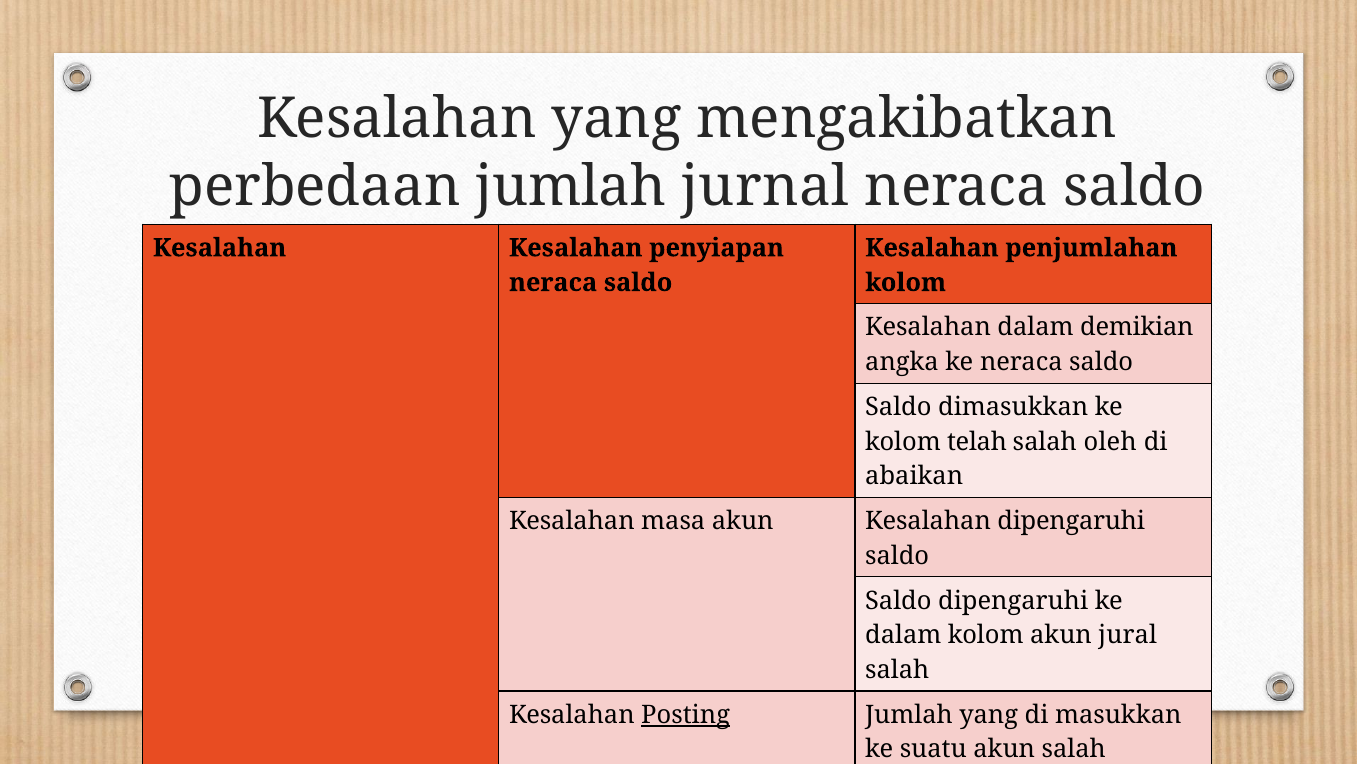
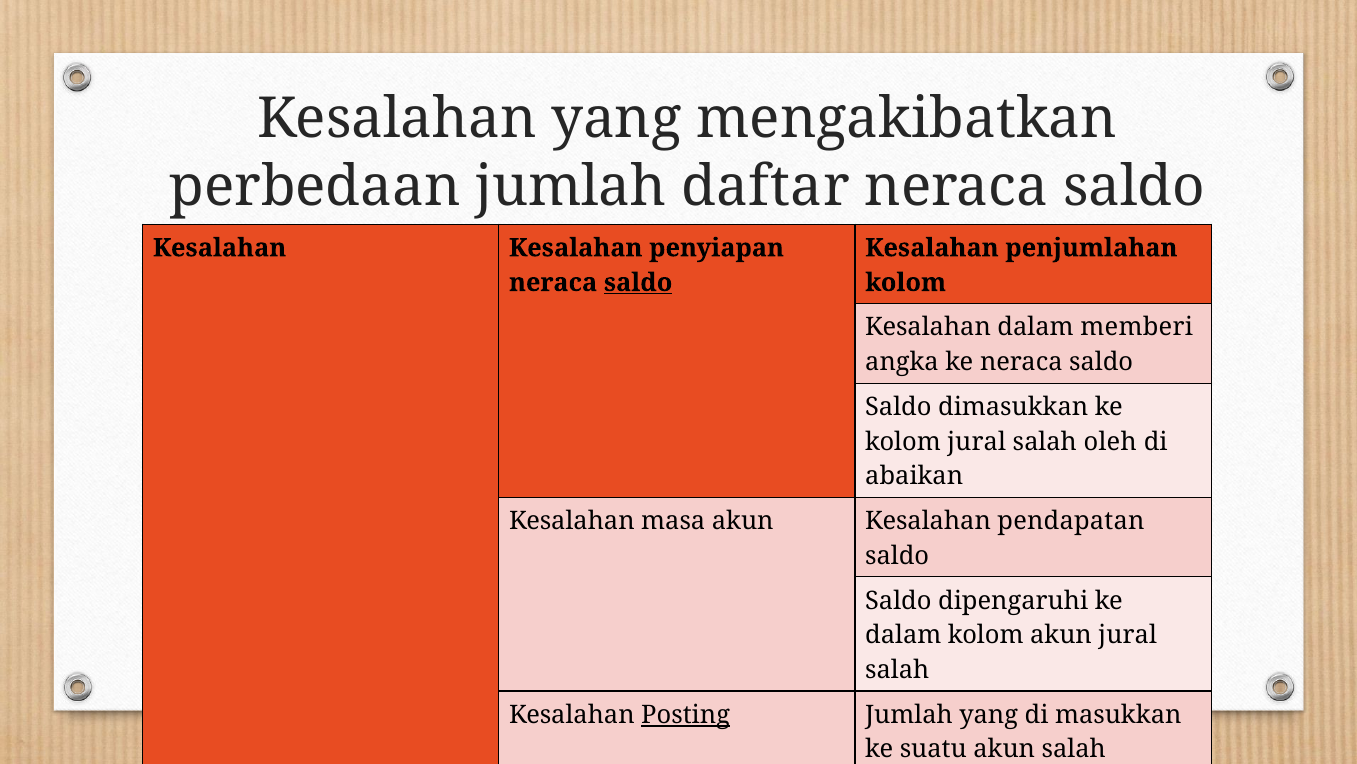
jurnal: jurnal -> daftar (765, 187)
saldo underline: none -> present (638, 282)
demikian: demikian -> memberi (1137, 327)
kolom telah: telah -> jural (977, 441)
Kesalahan dipengaruhi: dipengaruhi -> pendapatan (1071, 521)
